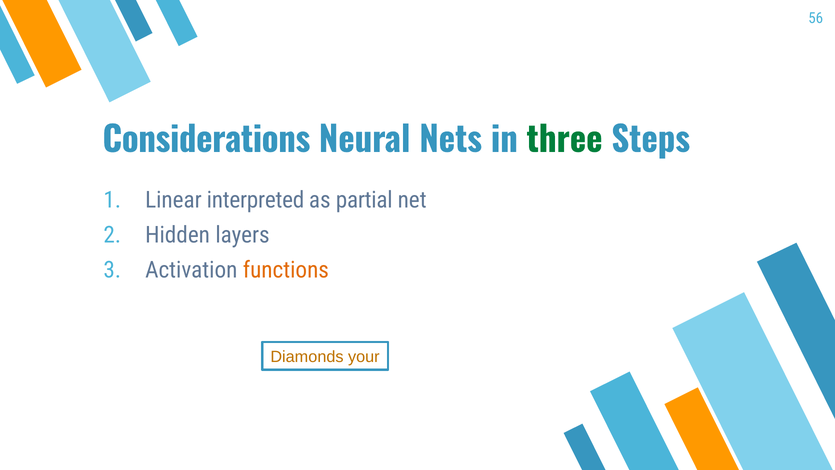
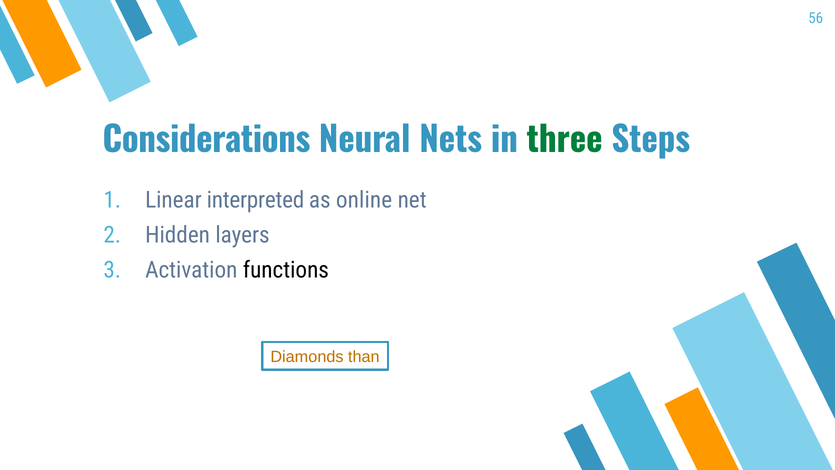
partial: partial -> online (364, 200)
functions colour: orange -> black (286, 270)
your: your -> than (364, 357)
